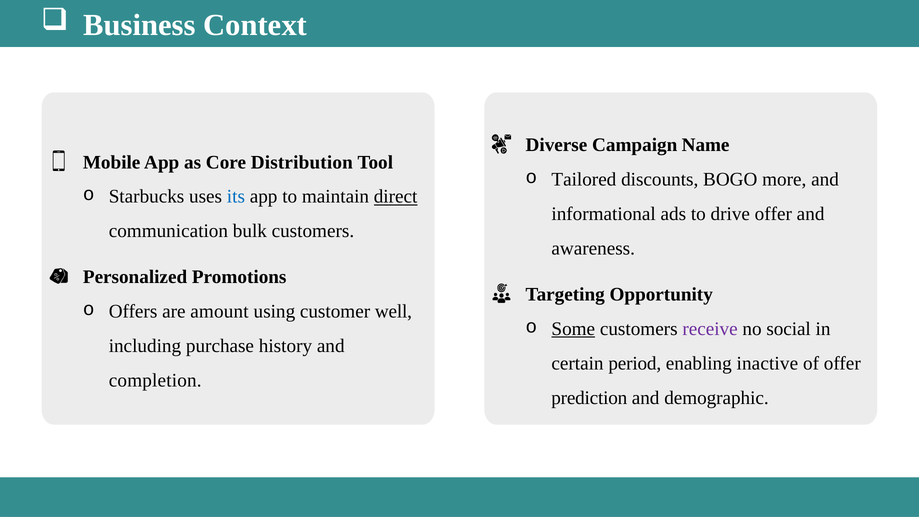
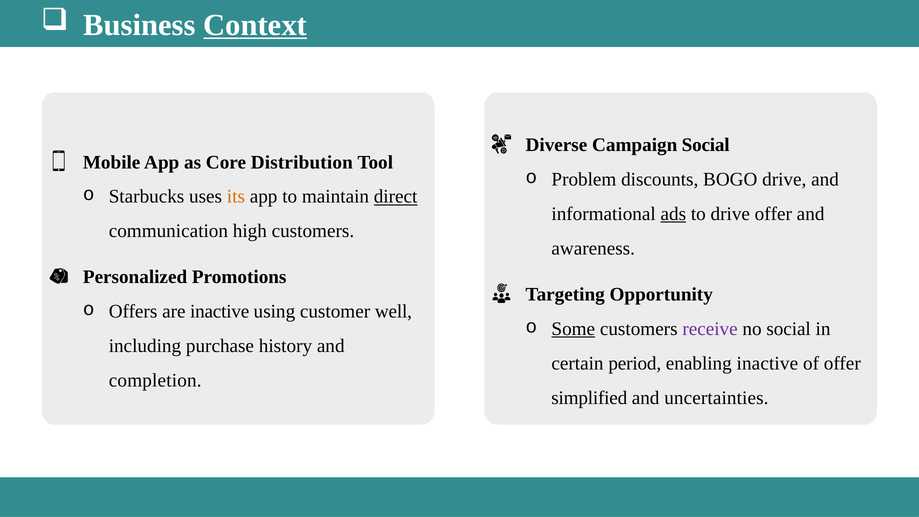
Context underline: none -> present (255, 25)
Campaign Name: Name -> Social (706, 145)
Tailored: Tailored -> Problem (584, 179)
BOGO more: more -> drive (784, 179)
its colour: blue -> orange (236, 197)
ads underline: none -> present (673, 214)
bulk: bulk -> high (250, 231)
are amount: amount -> inactive (220, 312)
prediction: prediction -> simplified (589, 398)
demographic: demographic -> uncertainties (716, 398)
